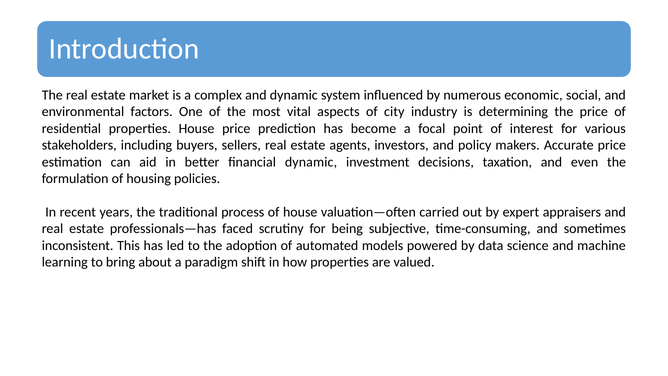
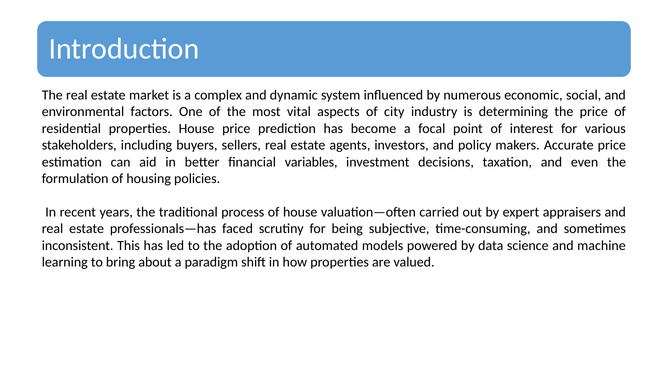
financial dynamic: dynamic -> variables (311, 162)
